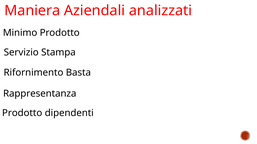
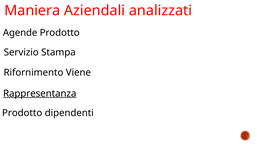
Minimo: Minimo -> Agende (20, 33)
Basta: Basta -> Viene (78, 73)
Rappresentanza underline: none -> present (40, 94)
